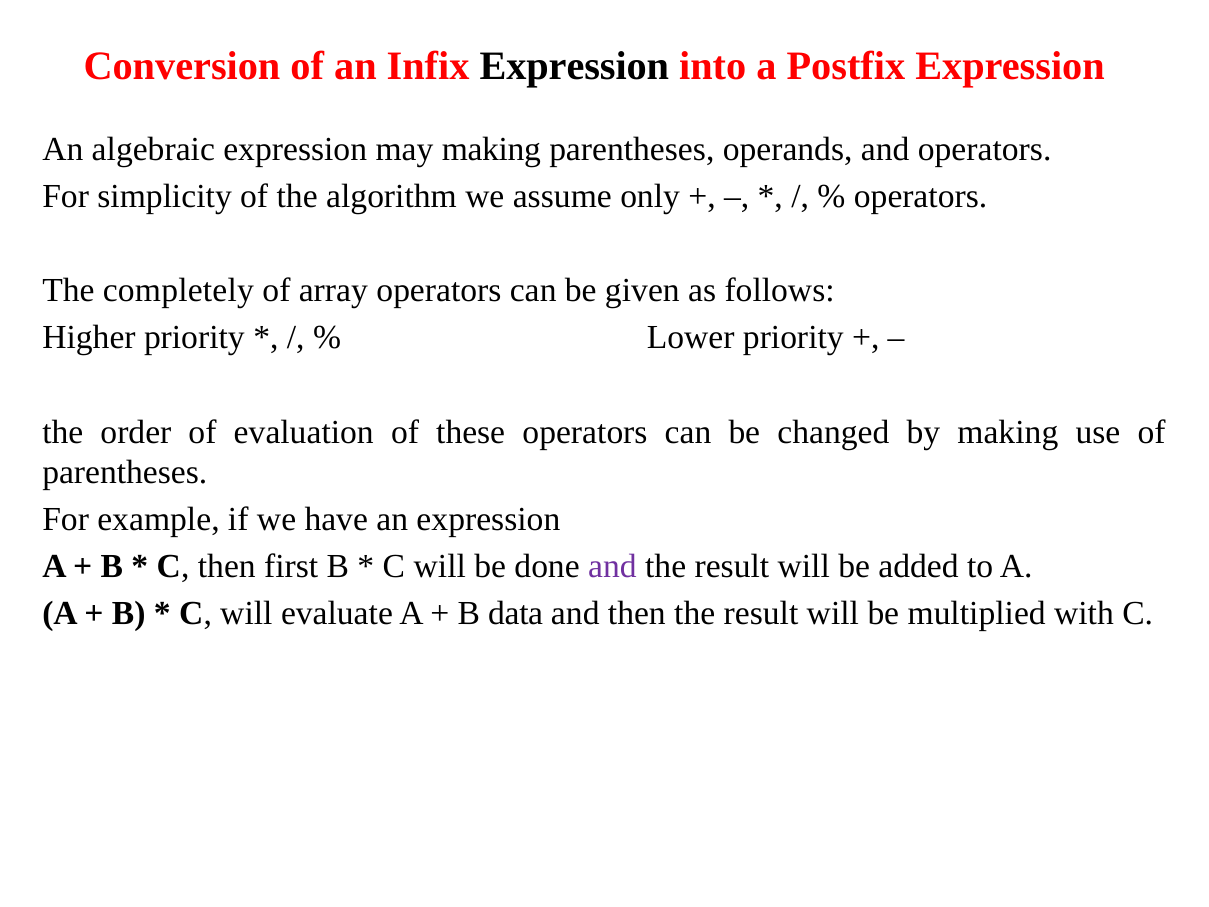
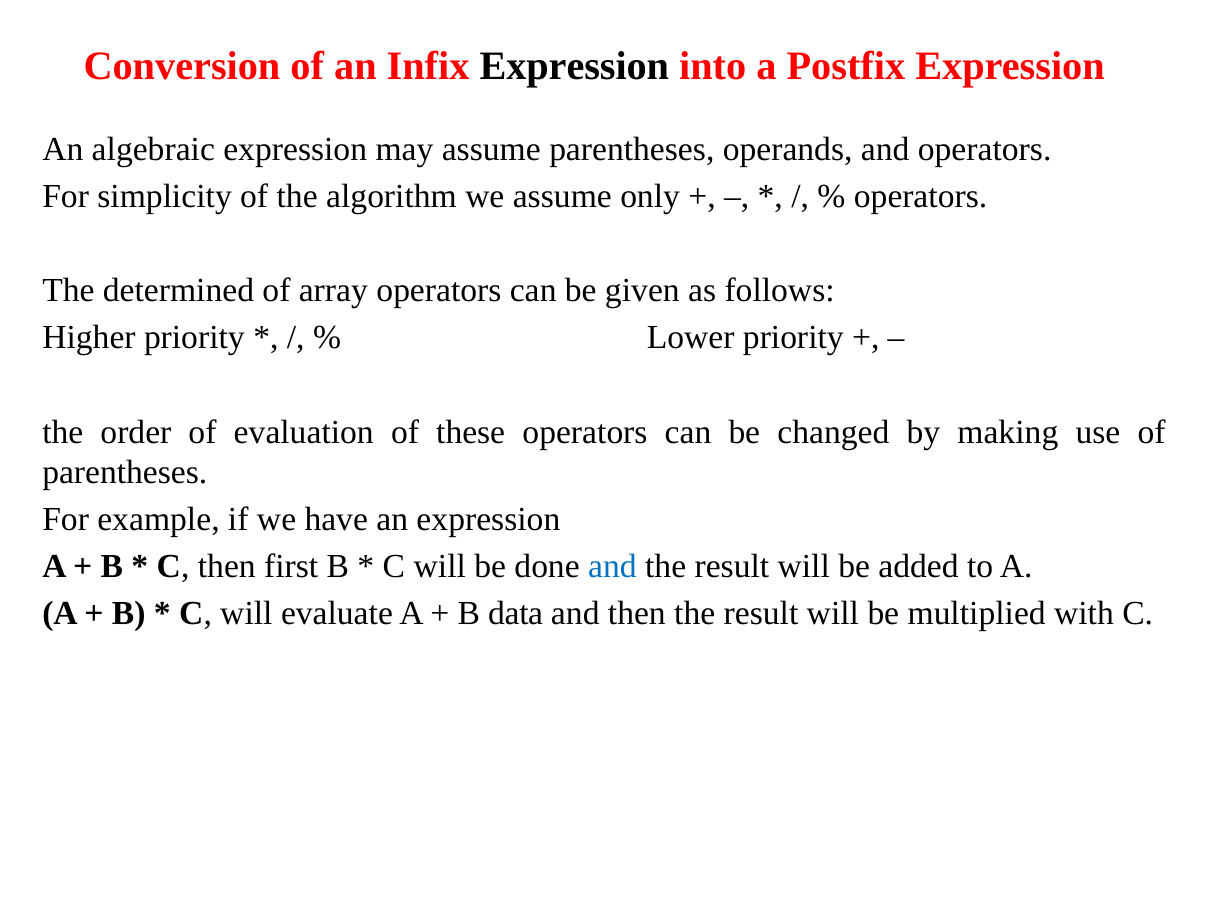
may making: making -> assume (491, 150)
completely: completely -> determined (178, 291)
and colour: purple -> blue (612, 566)
